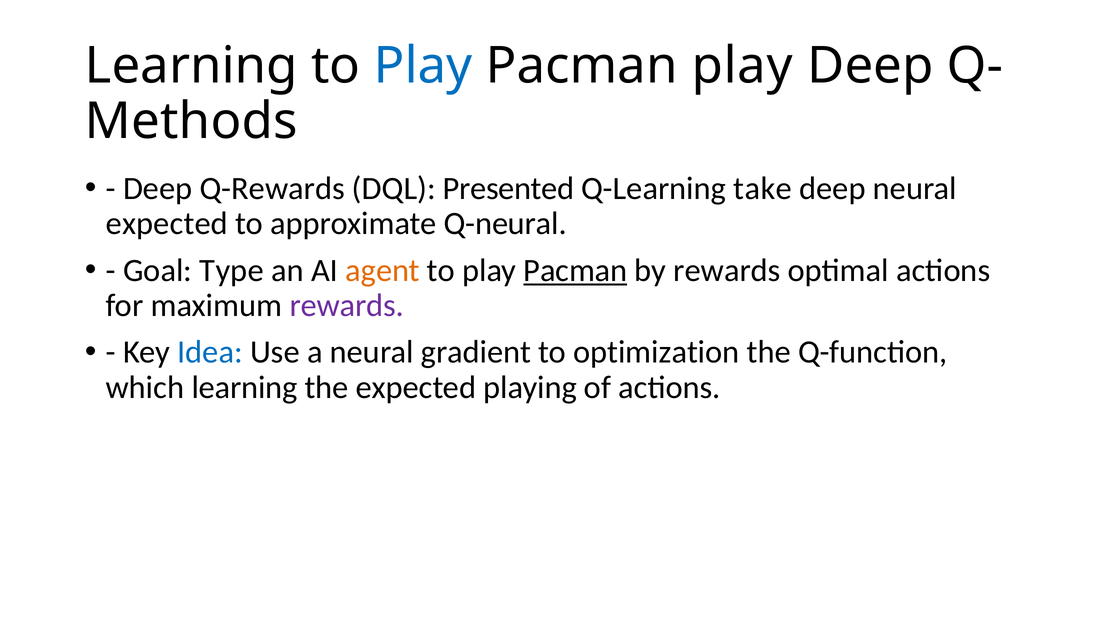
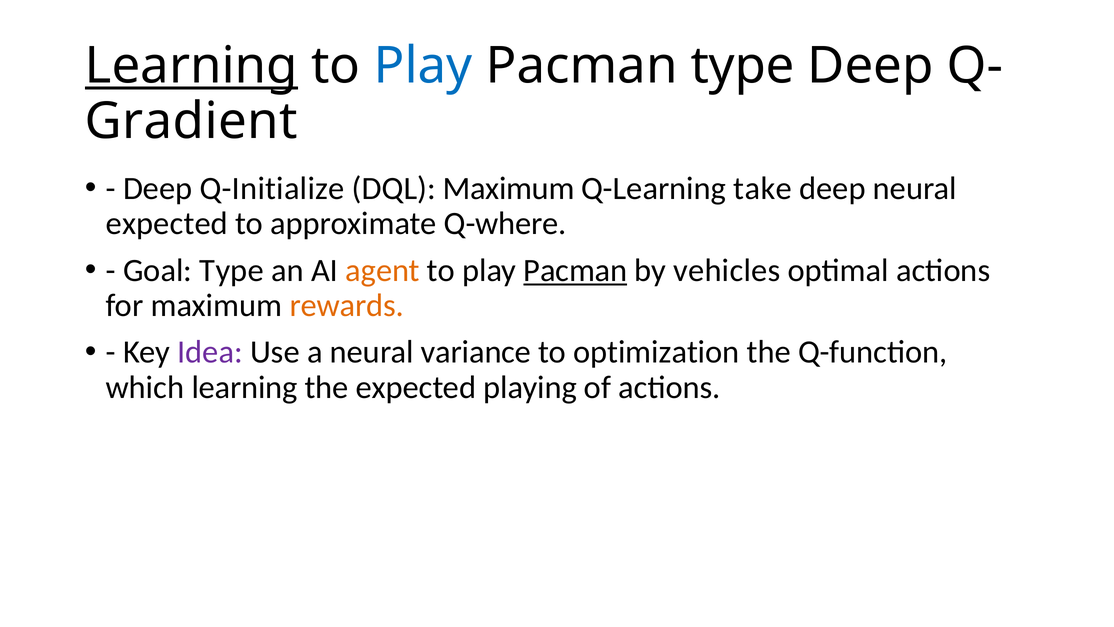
Learning underline: none -> present (191, 66)
Pacman play: play -> type (743, 66)
Methods: Methods -> Gradient (191, 121)
Q-Rewards: Q-Rewards -> Q-Initialize (272, 188)
DQL Presented: Presented -> Maximum (509, 188)
Q-neural: Q-neural -> Q-where (505, 223)
by rewards: rewards -> vehicles (727, 270)
rewards colour: purple -> orange (347, 305)
Idea colour: blue -> purple (210, 352)
gradient: gradient -> variance (476, 352)
